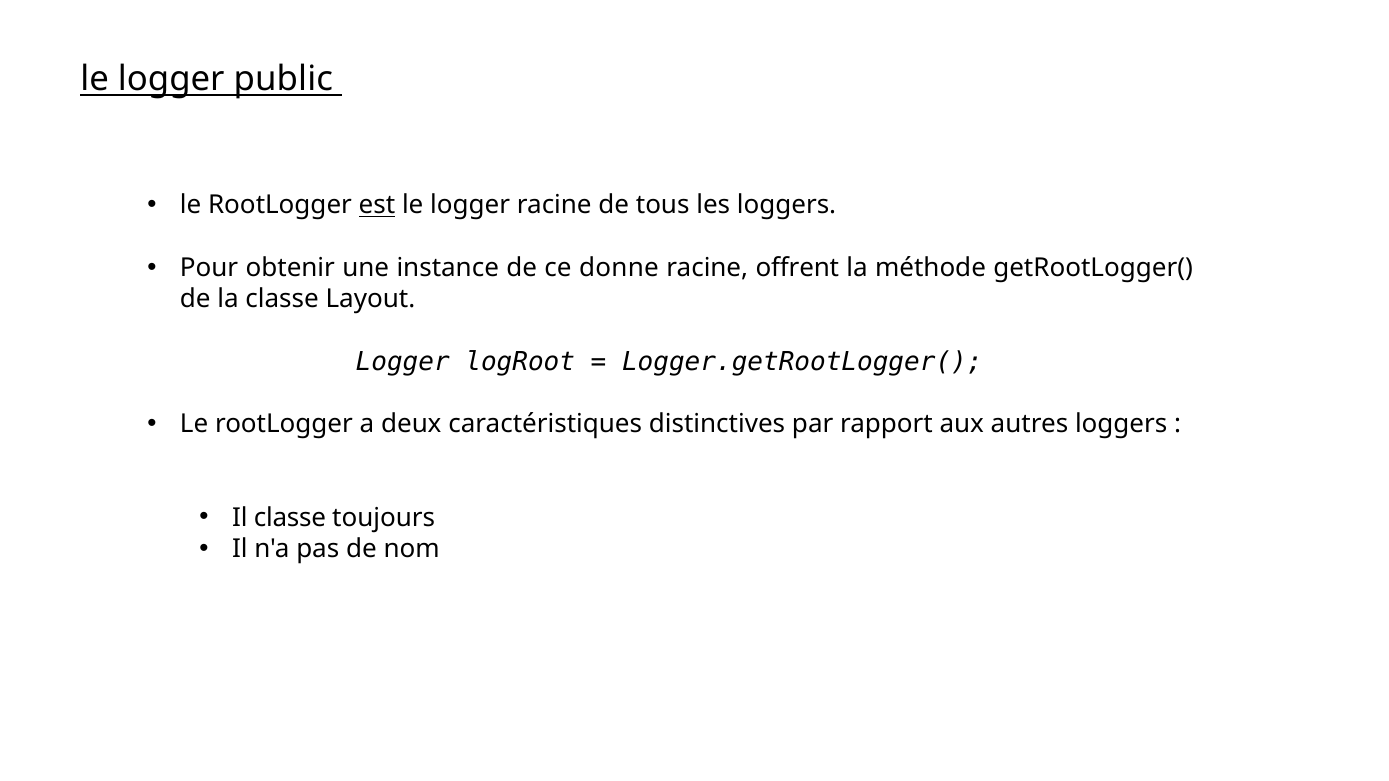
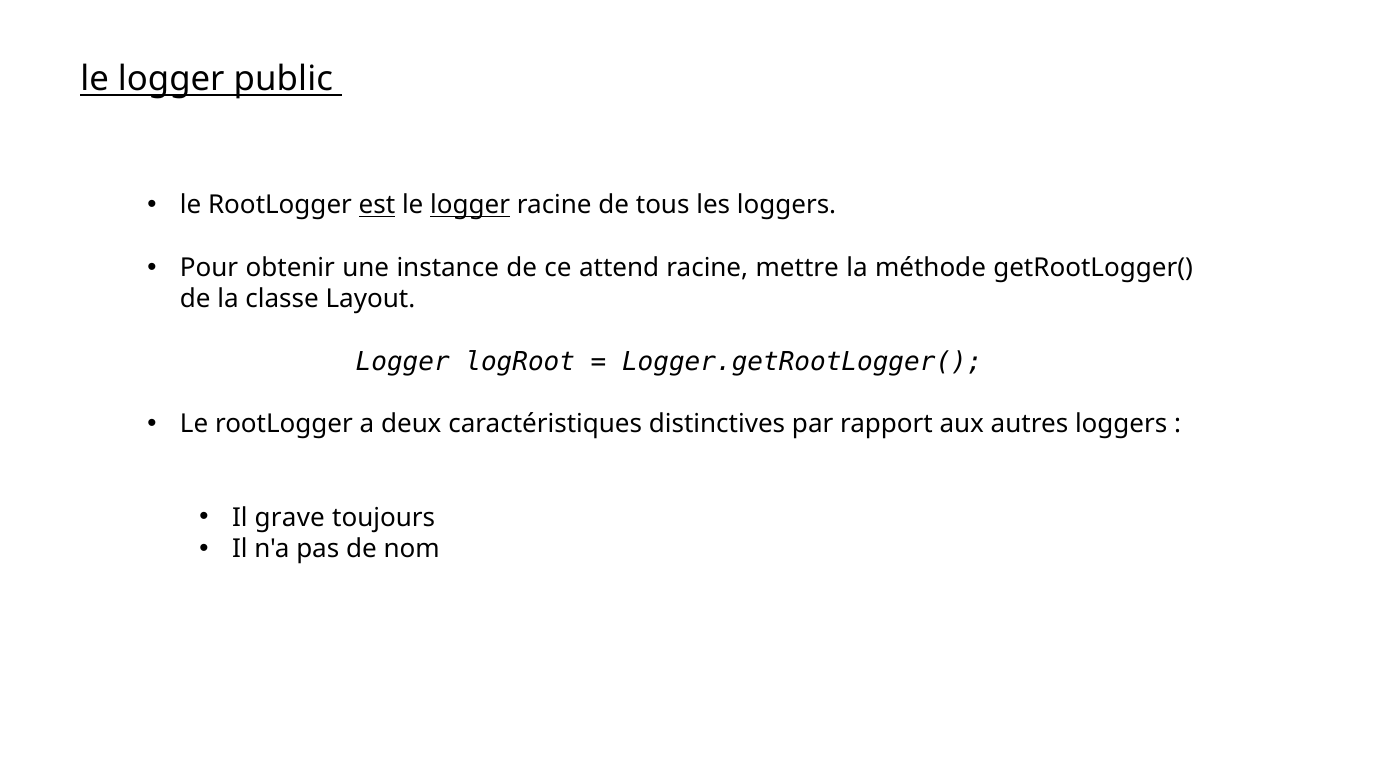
logger underline: none -> present (470, 205)
donne: donne -> attend (619, 268)
offrent: offrent -> mettre (797, 268)
Il classe: classe -> grave (290, 518)
